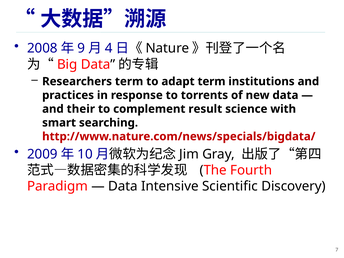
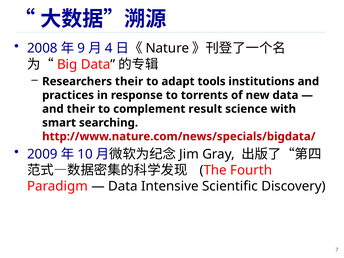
Researchers term: term -> their (129, 81)
adapt term: term -> tools (212, 81)
